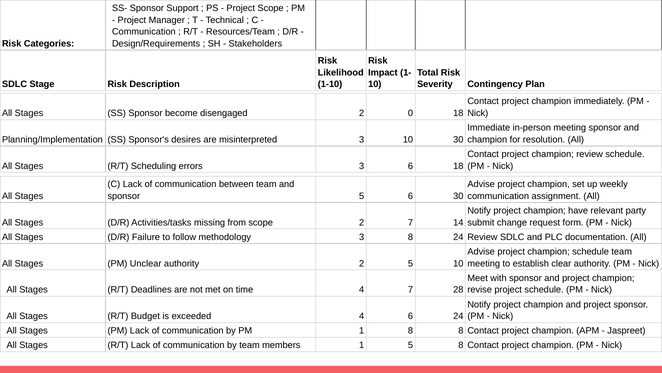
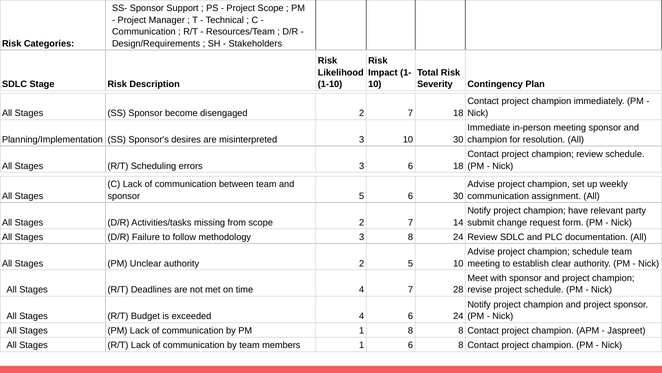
disengaged 2 0: 0 -> 7 (411, 113)
1 5: 5 -> 6 (411, 345)
